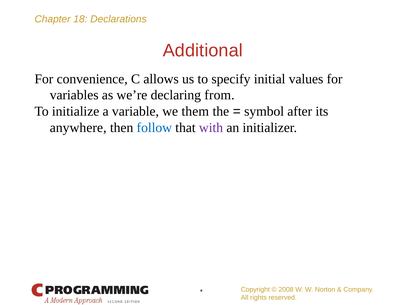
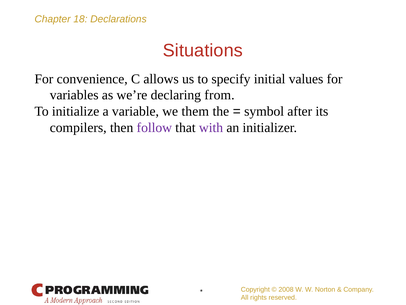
Additional: Additional -> Situations (203, 50)
anywhere: anywhere -> compilers (78, 127)
follow colour: blue -> purple (154, 127)
